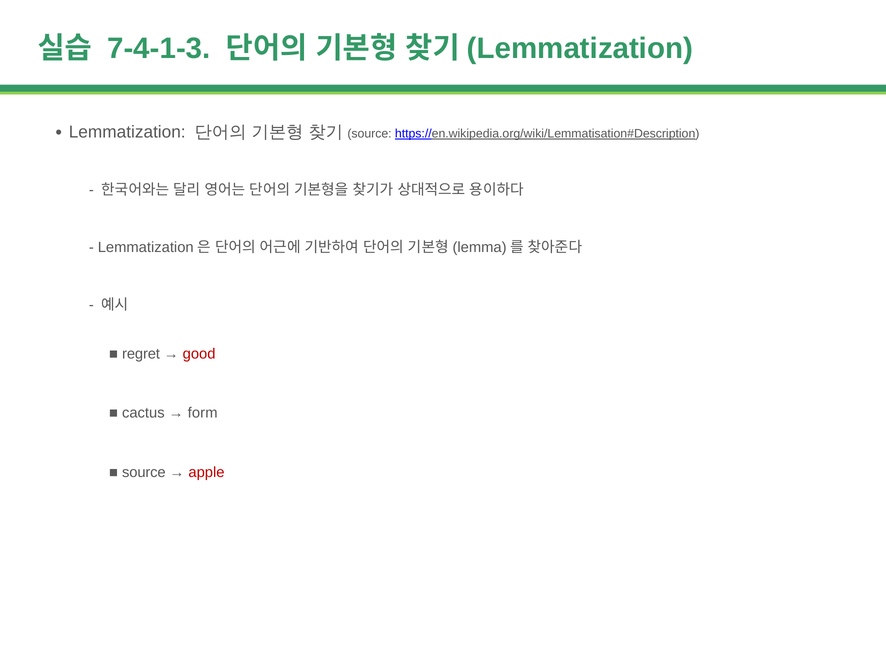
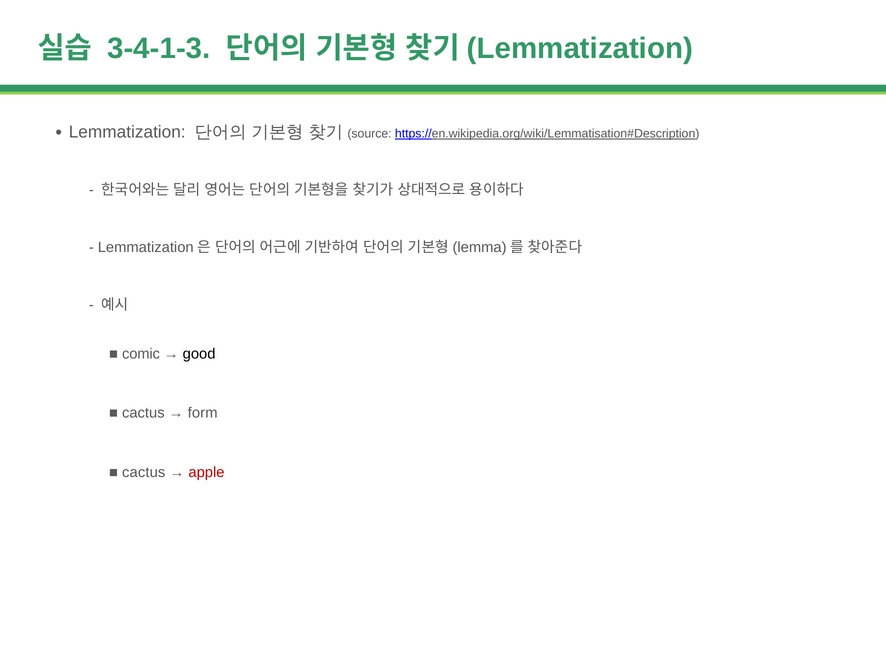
7-4-1-3: 7-4-1-3 -> 3-4-1-3 (159, 49)
regret: regret -> comic (141, 353)
good colour: red -> black (199, 353)
source: source -> cactus (144, 472)
